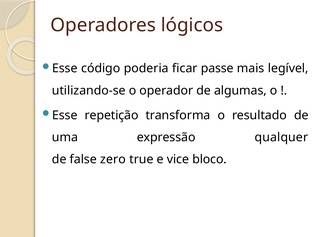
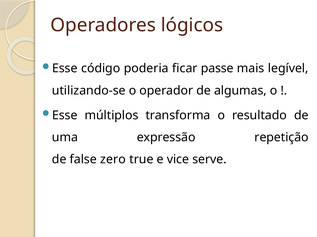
repetição: repetição -> múltiplos (112, 116)
qualquer: qualquer -> repetição (282, 138)
bloco: bloco -> serve (209, 160)
